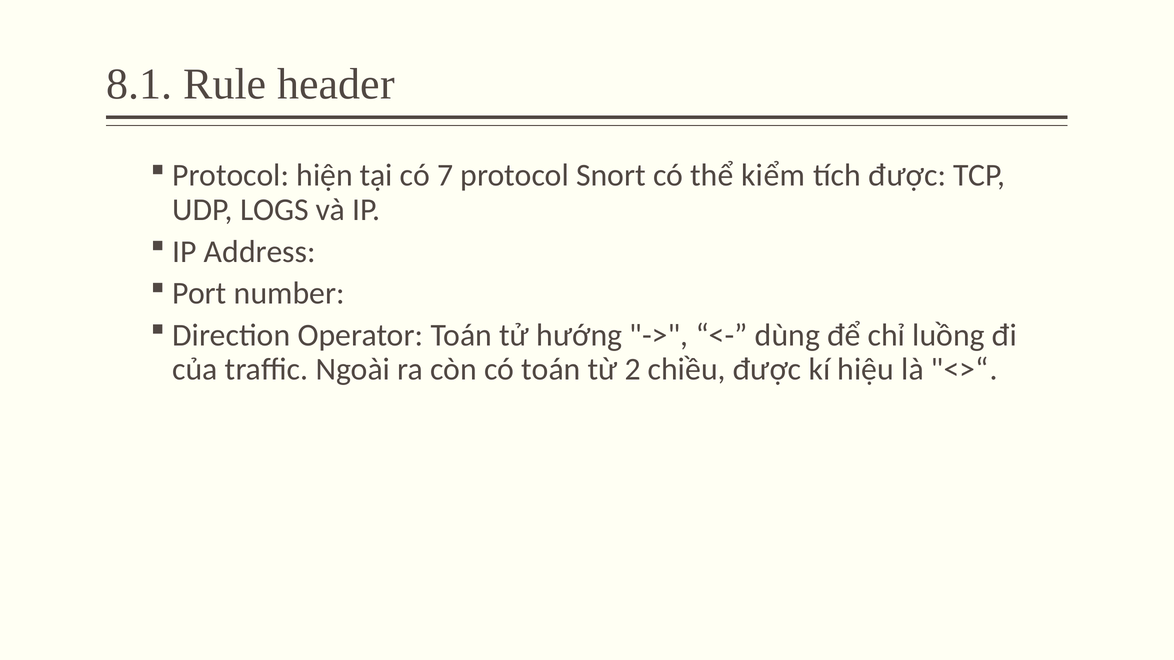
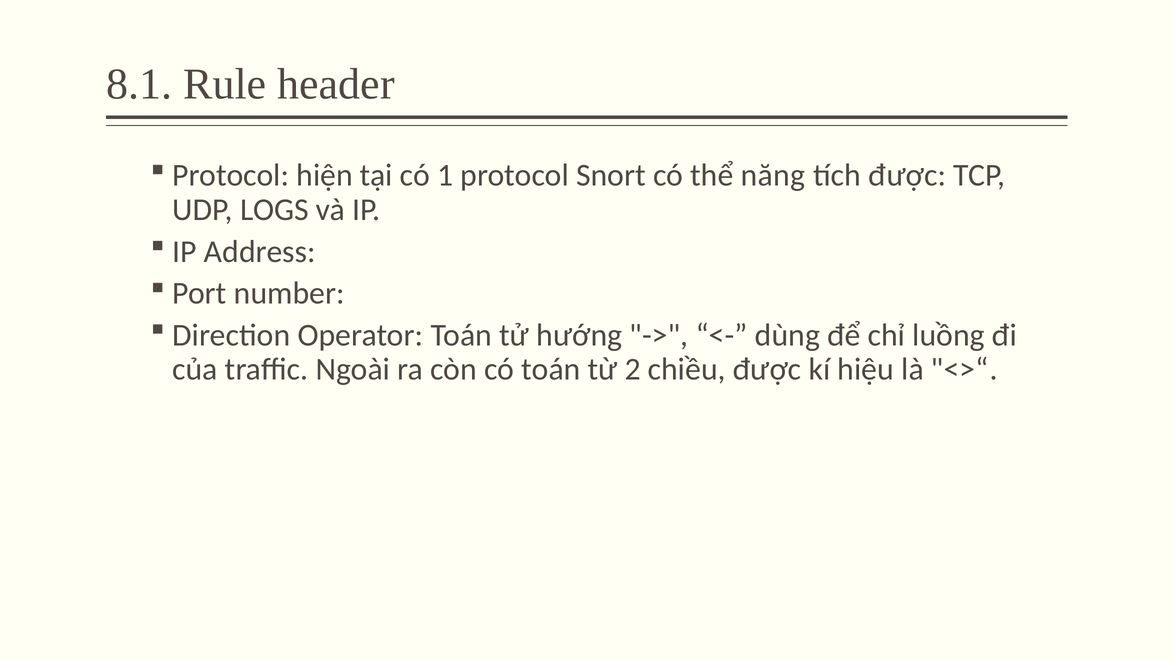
7: 7 -> 1 (445, 176)
kiểm: kiểm -> năng (773, 176)
